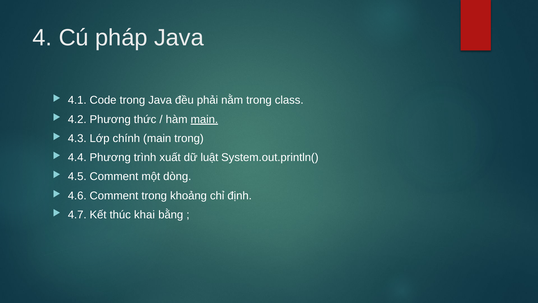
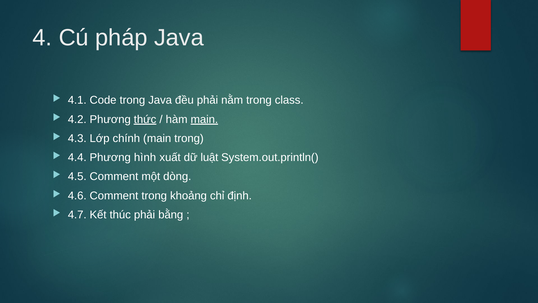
thức underline: none -> present (145, 119)
trình: trình -> hình (145, 157)
thúc khai: khai -> phải (145, 215)
